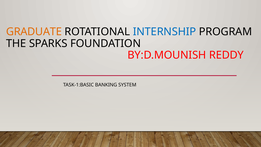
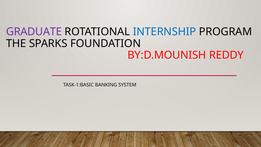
GRADUATE colour: orange -> purple (34, 32)
